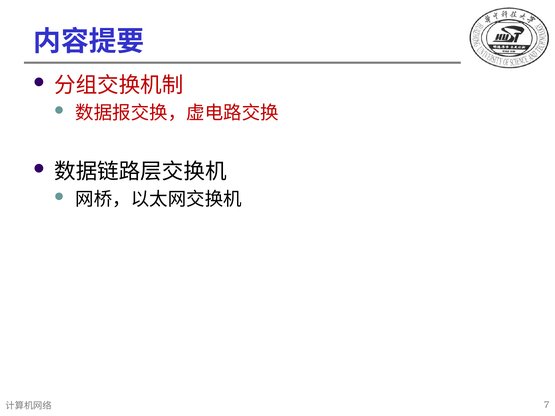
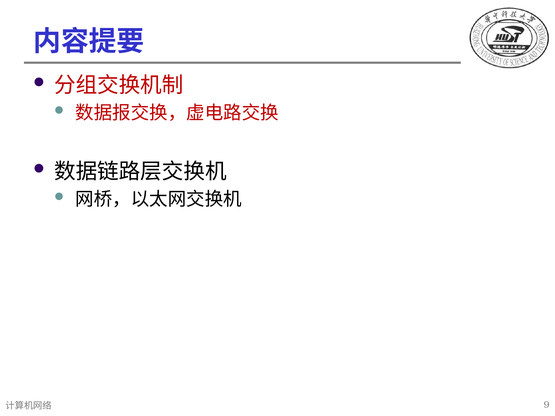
7: 7 -> 9 (547, 405)
